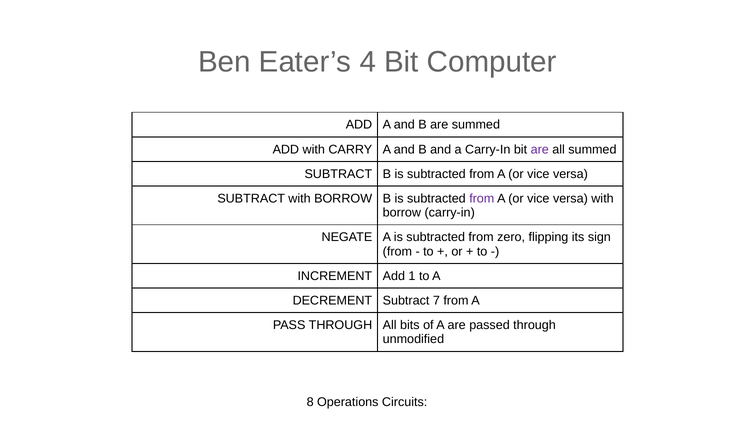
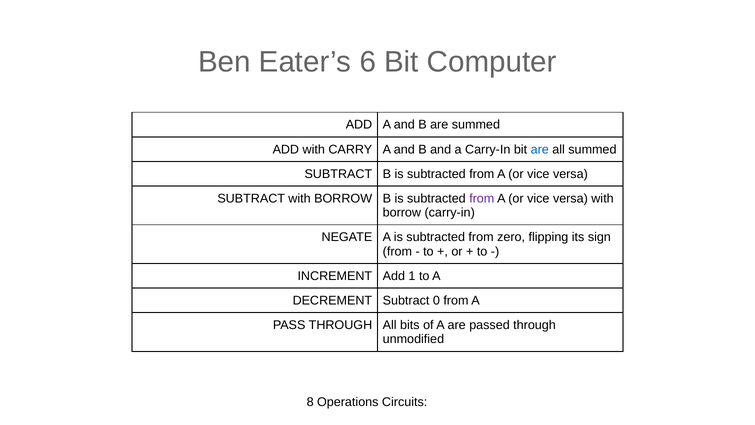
4: 4 -> 6 (368, 62)
are colour: purple -> blue (540, 149)
7: 7 -> 0 (436, 300)
